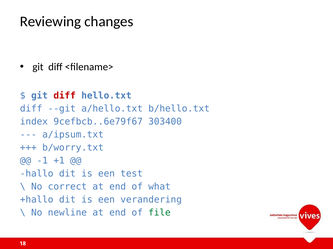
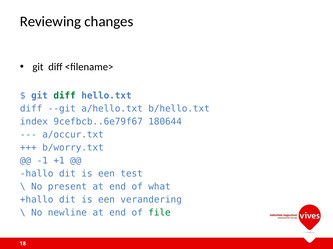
diff colour: red -> green (65, 96)
303400: 303400 -> 180644 (165, 122)
a/ipsum.txt: a/ipsum.txt -> a/occur.txt (73, 135)
correct: correct -> present (67, 187)
